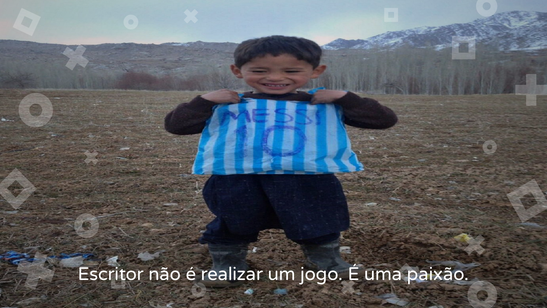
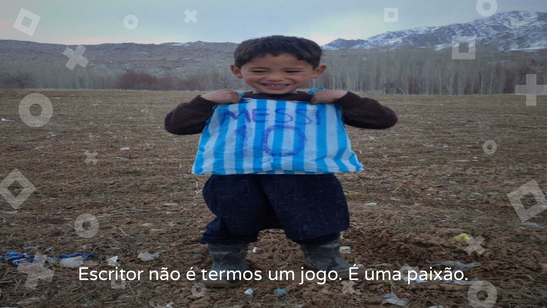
realizar: realizar -> termos (232, 274)
